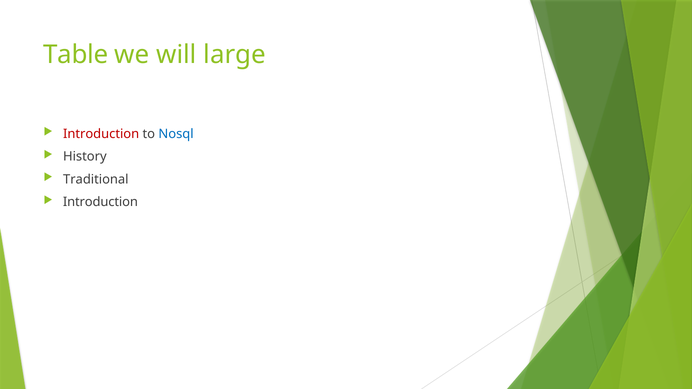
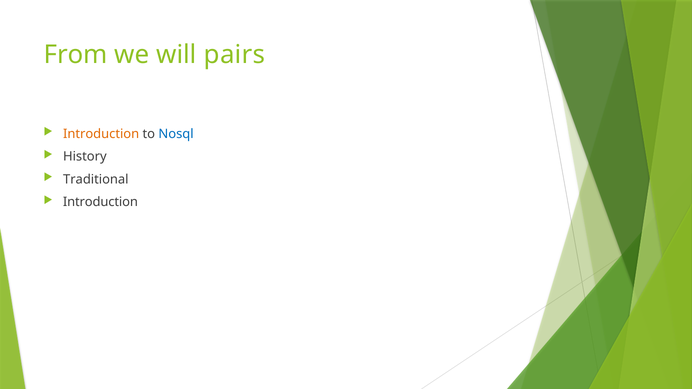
Table: Table -> From (76, 55)
large: large -> pairs (235, 55)
Introduction colour: red -> orange (101, 134)
